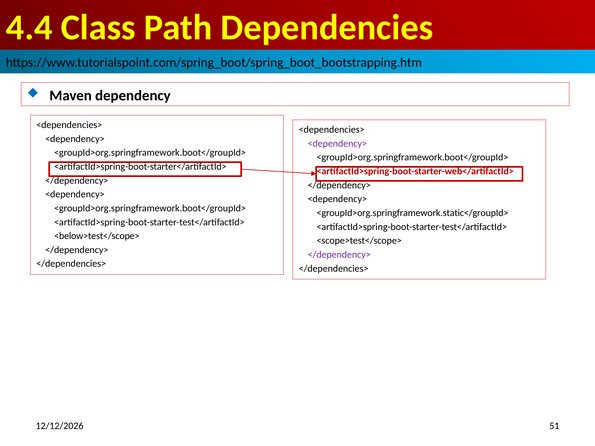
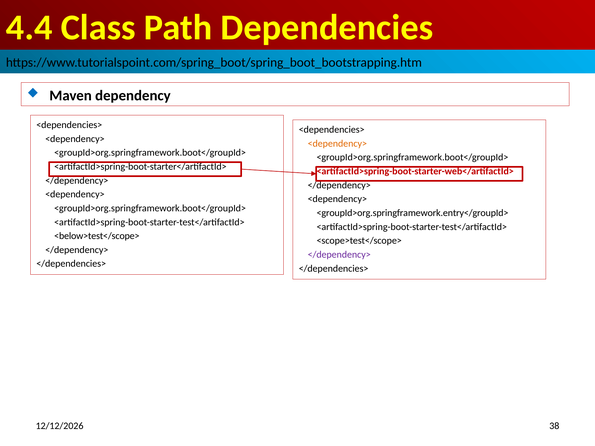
<dependency> colour: purple -> orange (337, 144)
<groupId>org.springframework.static</groupId>: <groupId>org.springframework.static</groupId> -> <groupId>org.springframework.entry</groupId> (412, 213)
51: 51 -> 38 (554, 426)
